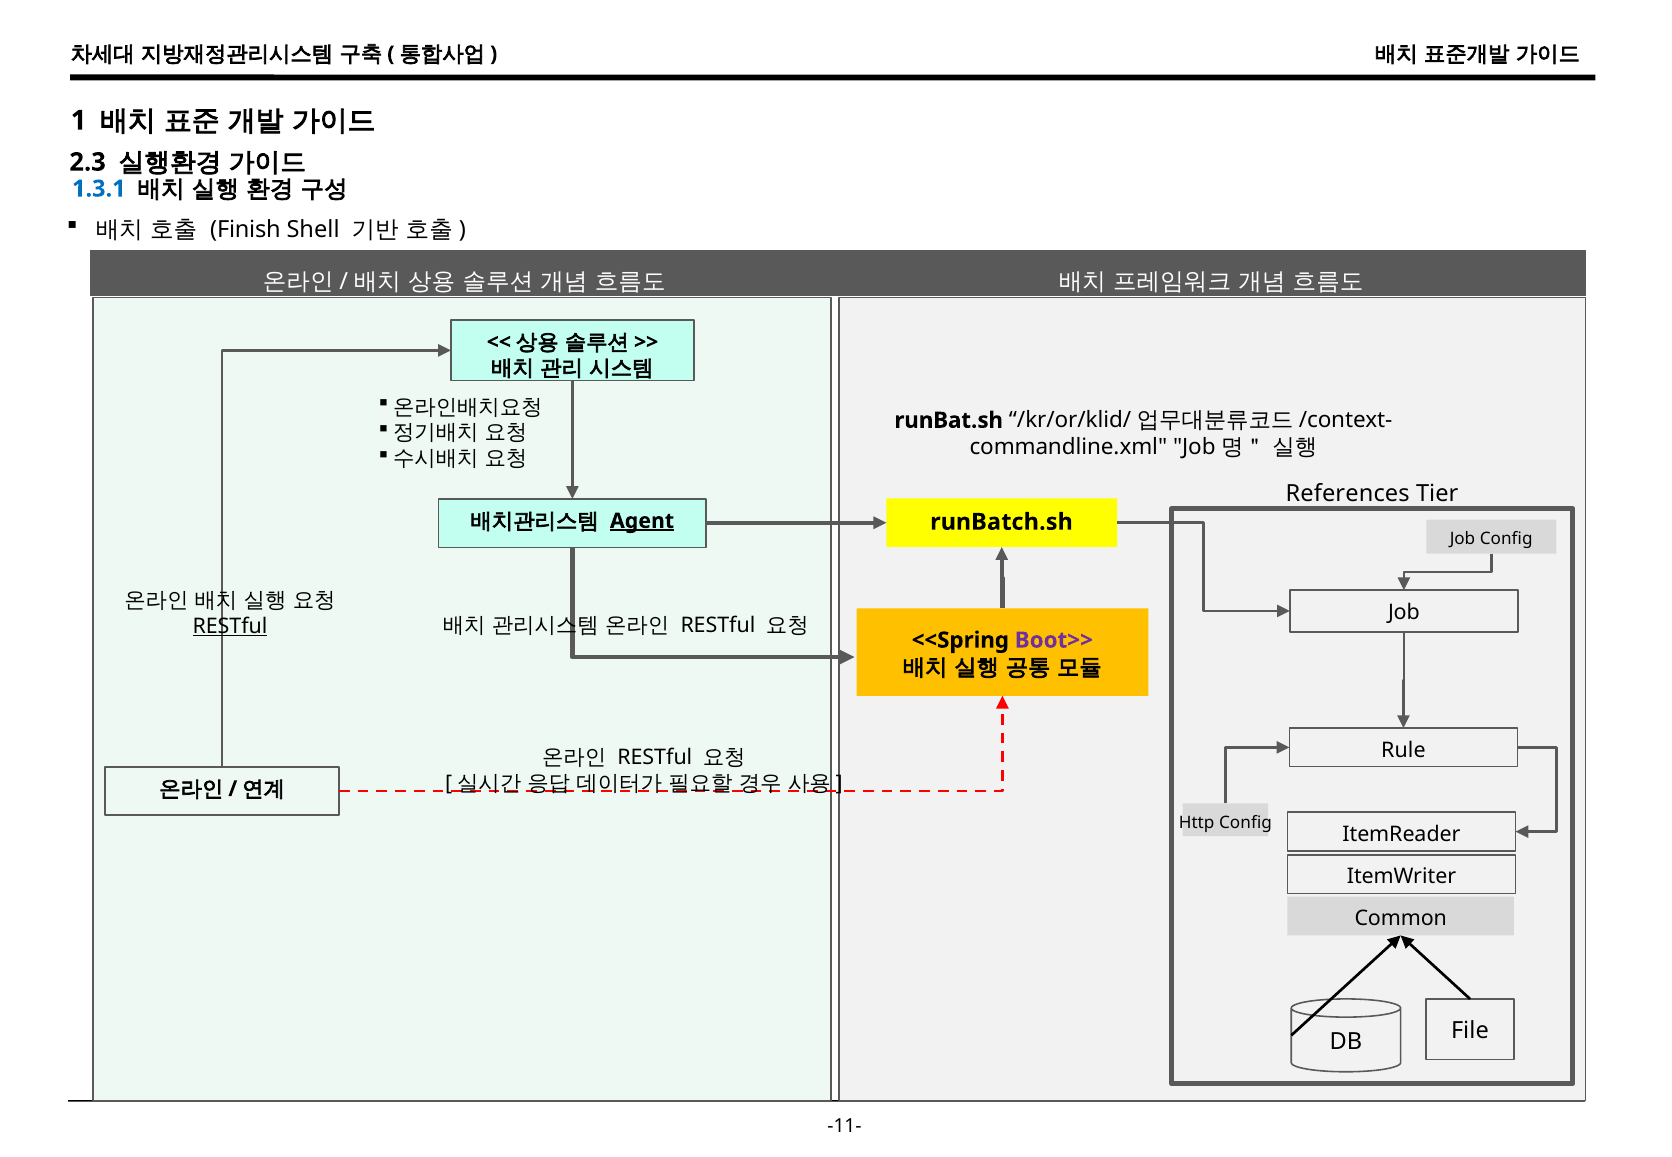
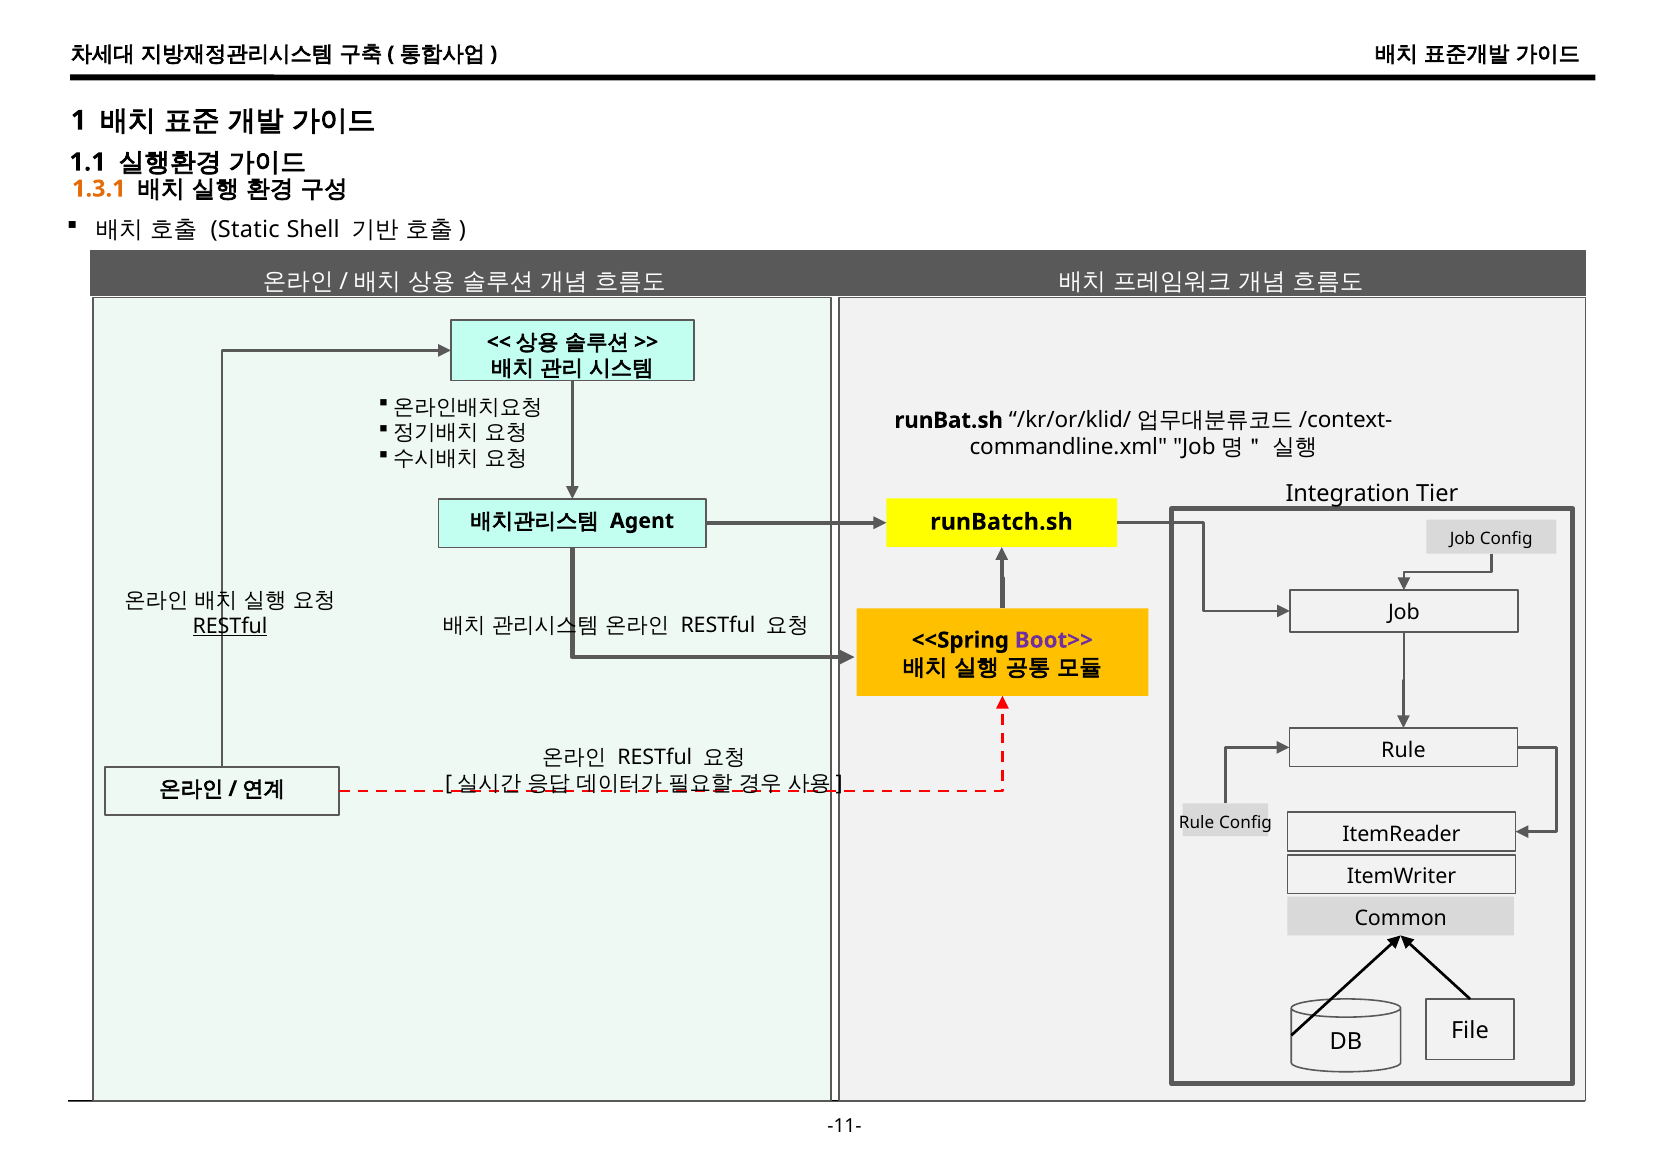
2.3: 2.3 -> 1.1 (88, 162)
1.3.1 colour: blue -> orange (99, 189)
Finish: Finish -> Static (245, 230)
References: References -> Integration (1348, 493)
Agent underline: present -> none (642, 521)
Http: Http -> Rule (1197, 823)
